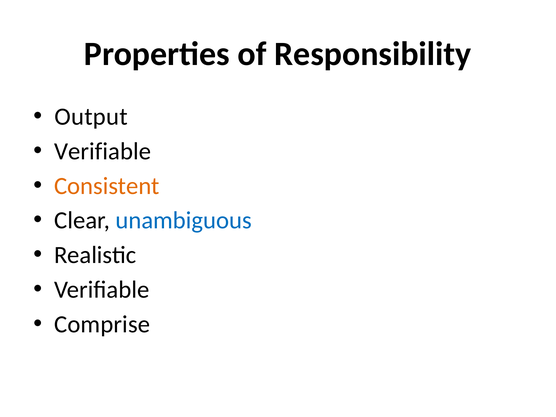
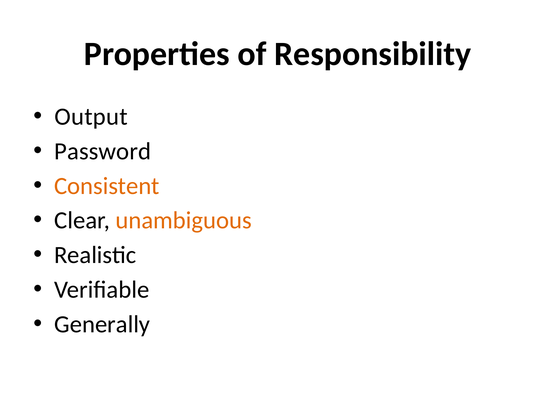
Verifiable: Verifiable -> Password (103, 151)
unambiguous colour: blue -> orange (184, 220)
Comprise: Comprise -> Generally (102, 324)
